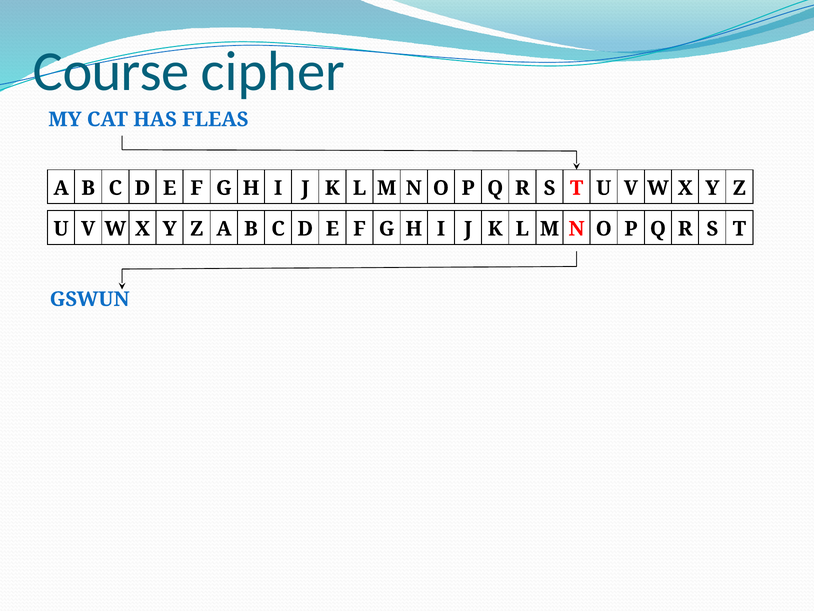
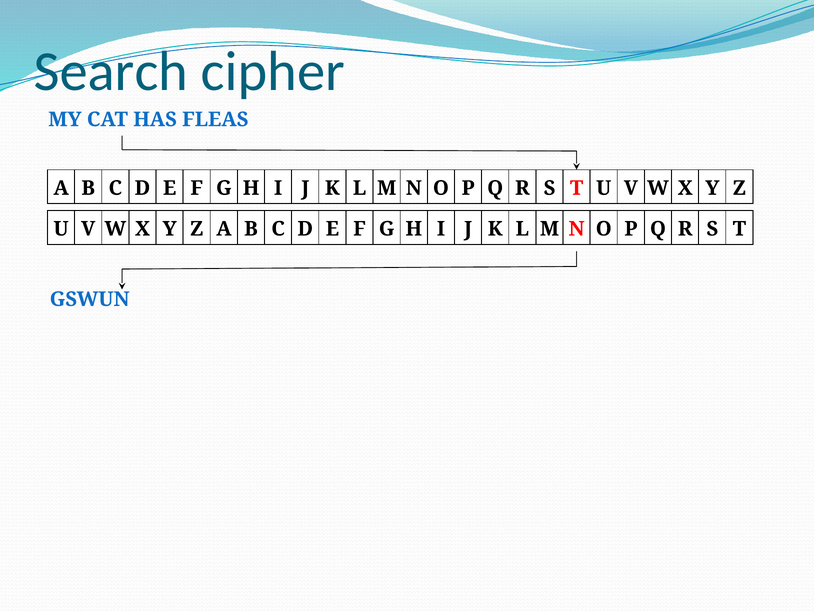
Course: Course -> Search (111, 72)
